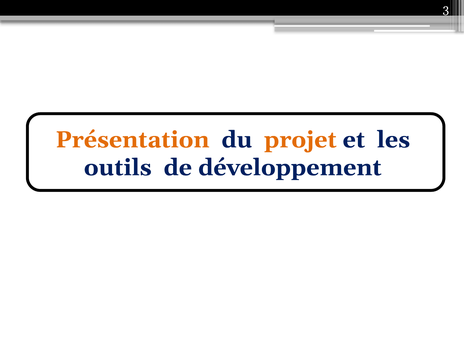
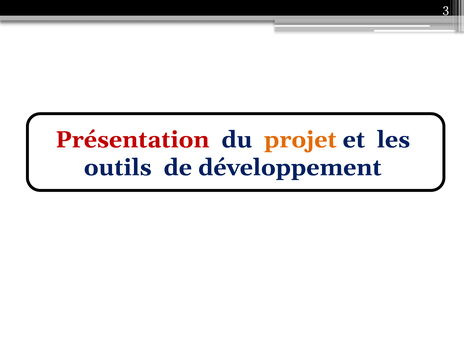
Présentation colour: orange -> red (132, 140)
